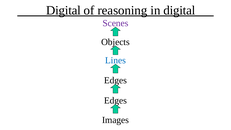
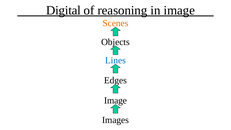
in digital: digital -> image (179, 10)
Scenes colour: purple -> orange (115, 23)
Edges: Edges -> Image (116, 100)
